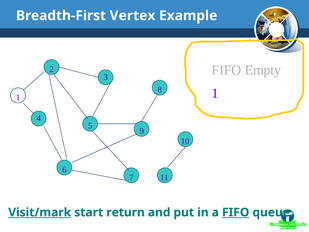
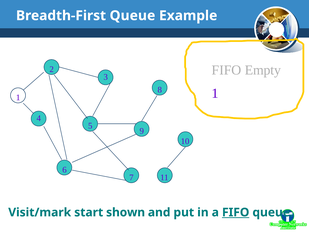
Breadth-First Vertex: Vertex -> Queue (132, 16)
Visit/mark underline: present -> none (40, 212)
return: return -> shown (126, 212)
